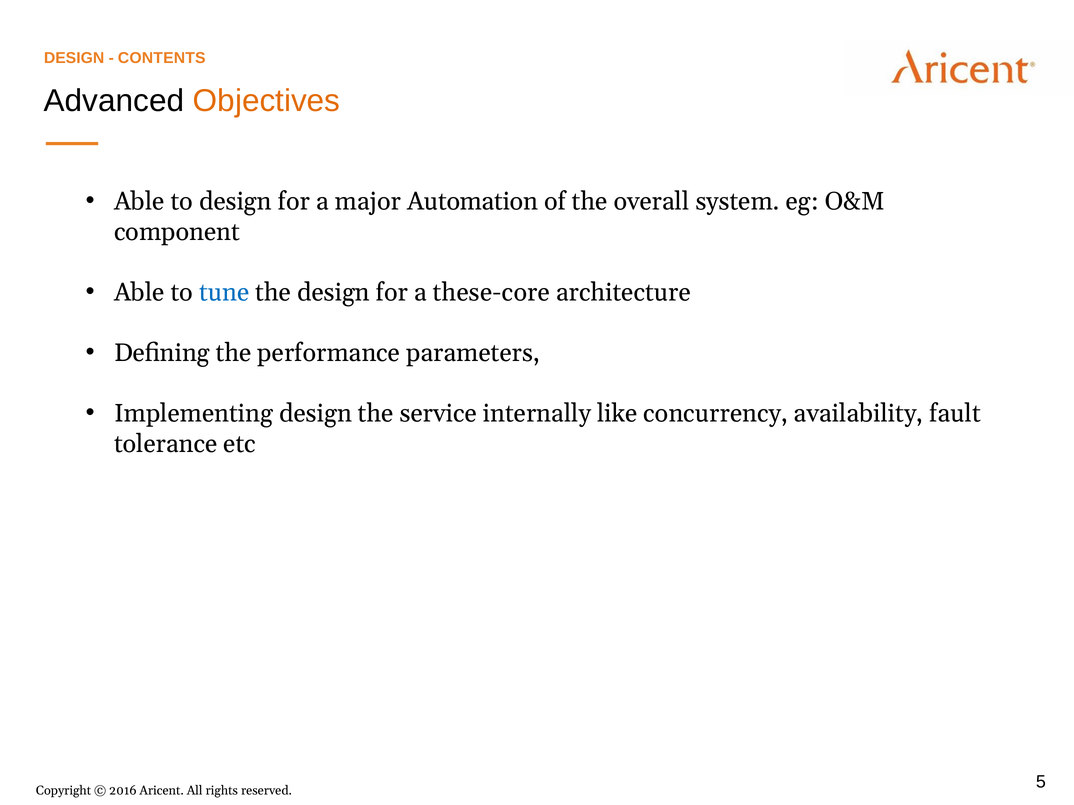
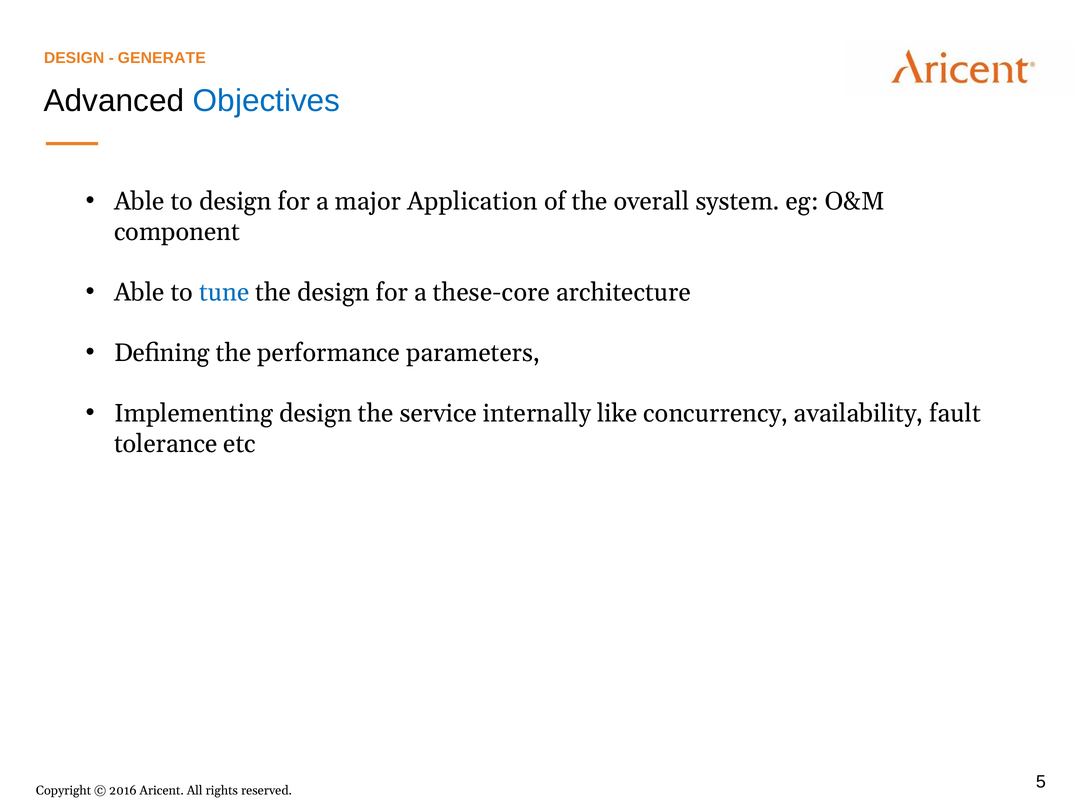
CONTENTS: CONTENTS -> GENERATE (162, 58)
Objectives colour: orange -> blue (267, 101)
Automation: Automation -> Application (473, 202)
